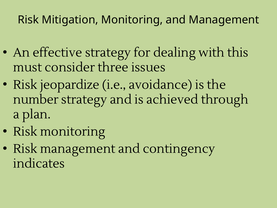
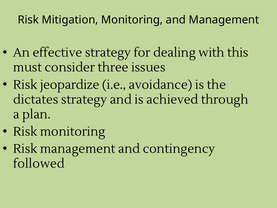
number: number -> dictates (36, 99)
indicates: indicates -> followed (39, 164)
